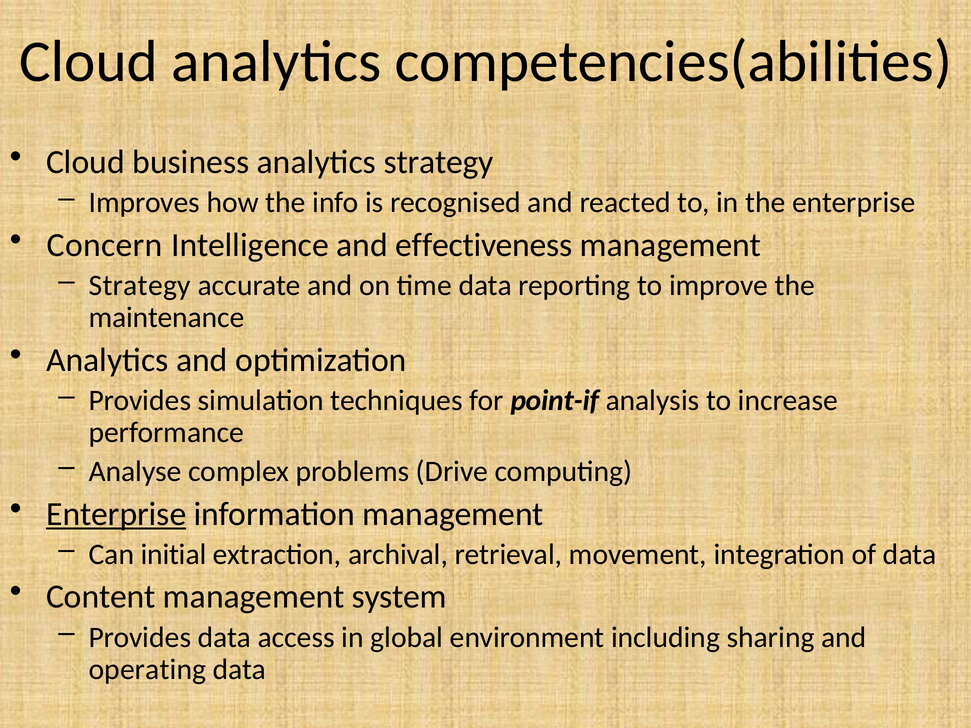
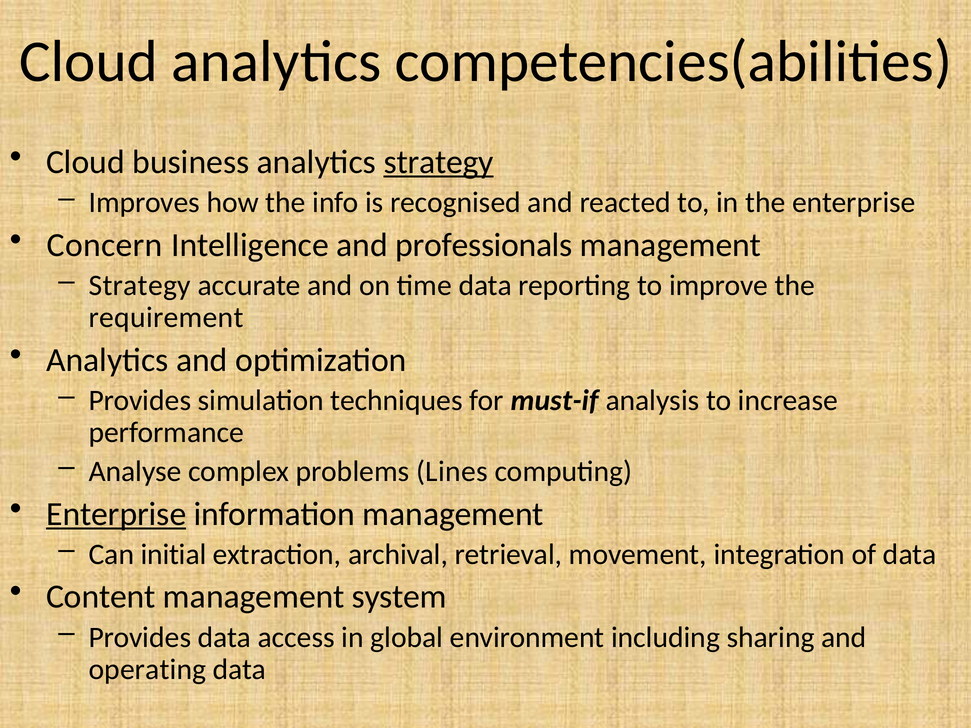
strategy underline: none -> present (439, 162)
effectiveness: effectiveness -> professionals (484, 245)
maintenance: maintenance -> requirement (166, 318)
point-if: point-if -> must-if (555, 401)
Drive: Drive -> Lines (452, 472)
